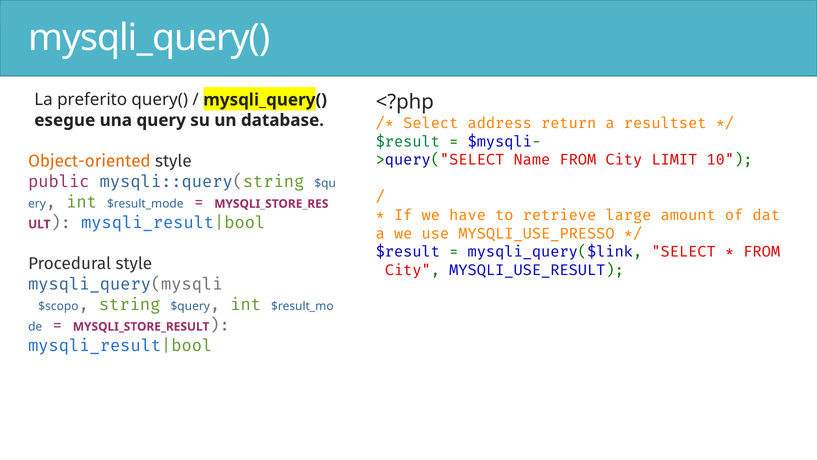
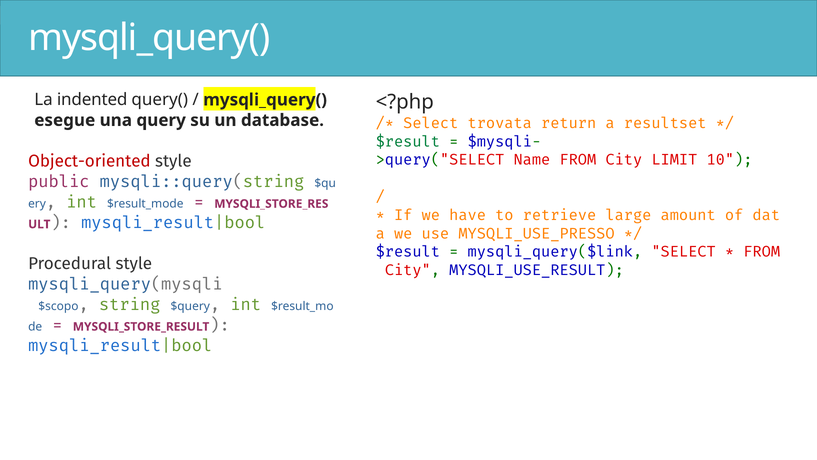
preferito: preferito -> indented (92, 100)
address: address -> trovata (500, 123)
Object-oriented colour: orange -> red (89, 161)
